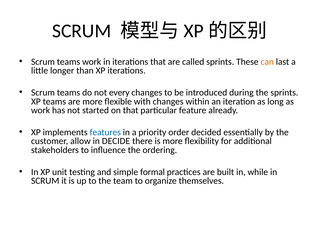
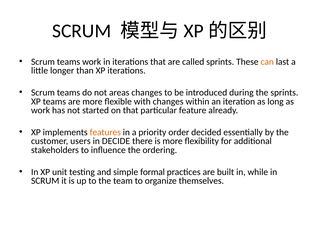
every: every -> areas (119, 92)
features colour: blue -> orange (105, 132)
allow: allow -> users (80, 141)
